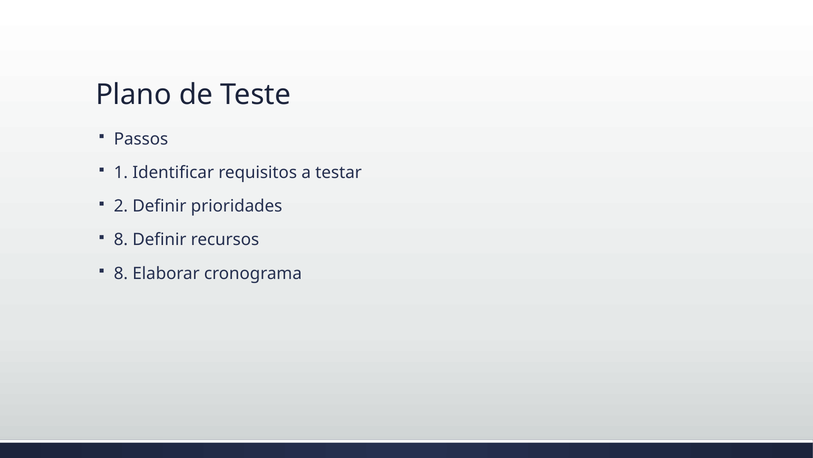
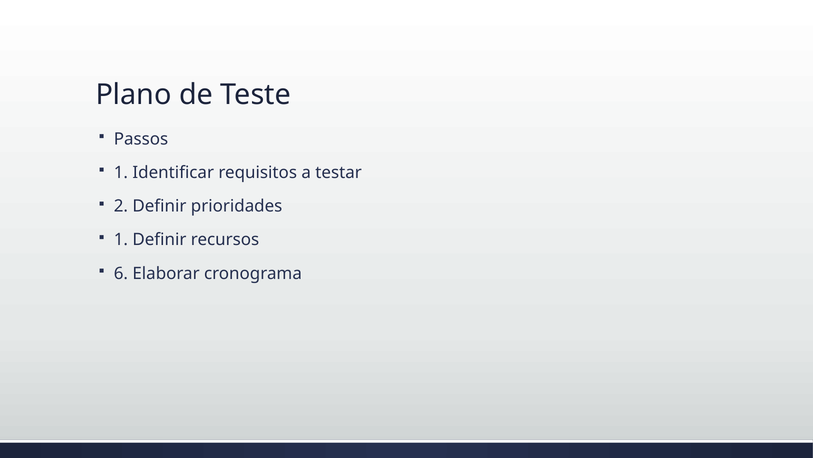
8: 8 -> 1 (121, 240)
8: 8 -> 6 (121, 273)
